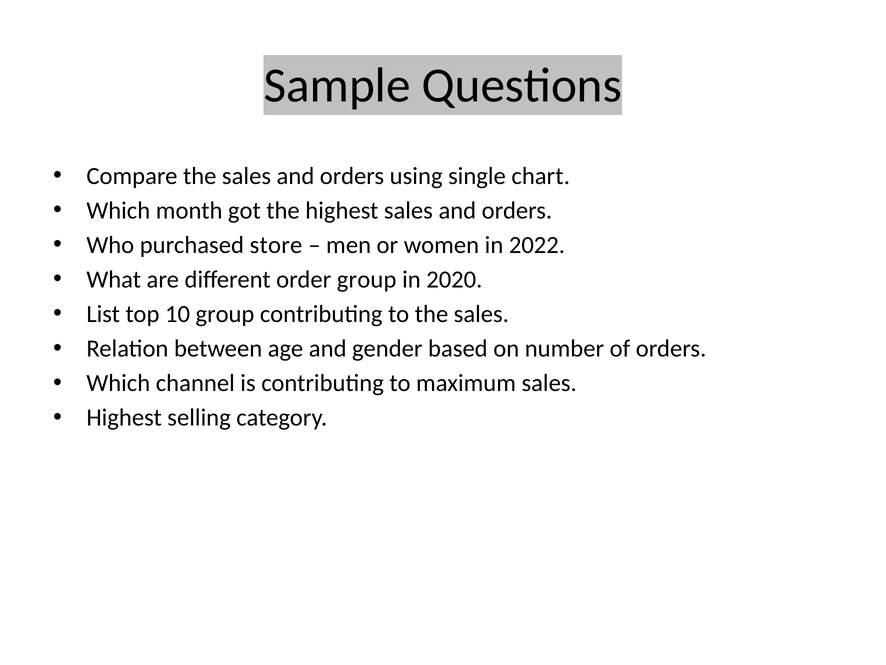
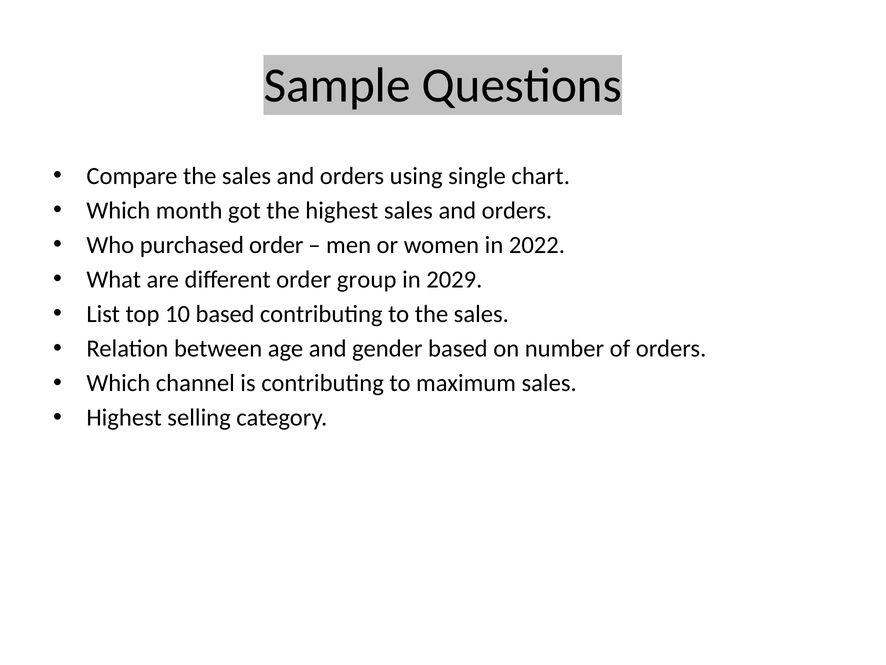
purchased store: store -> order (276, 245)
2020: 2020 -> 2029 (454, 280)
10 group: group -> based (225, 314)
